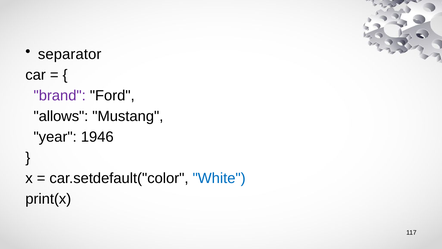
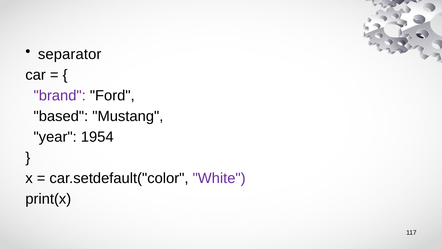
allows: allows -> based (61, 116)
1946: 1946 -> 1954 (97, 137)
White colour: blue -> purple (219, 178)
